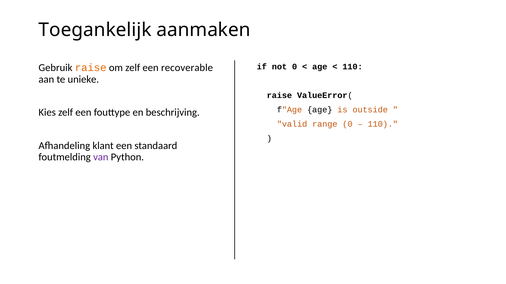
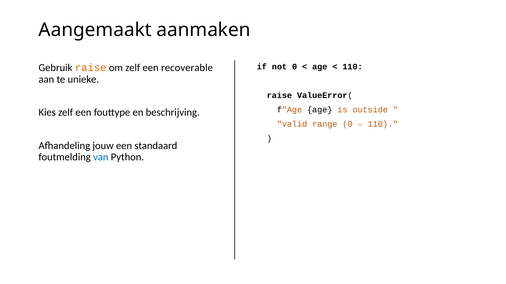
Toegankelijk: Toegankelijk -> Aangemaakt (95, 30)
klant: klant -> jouw (103, 146)
van colour: purple -> blue (101, 157)
